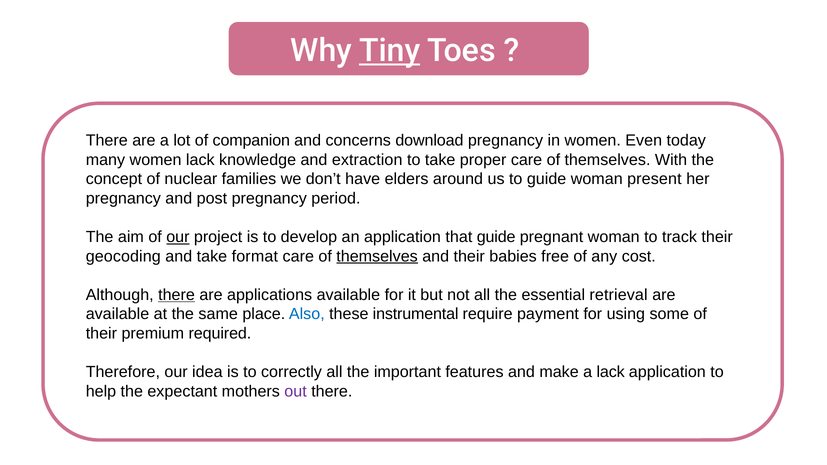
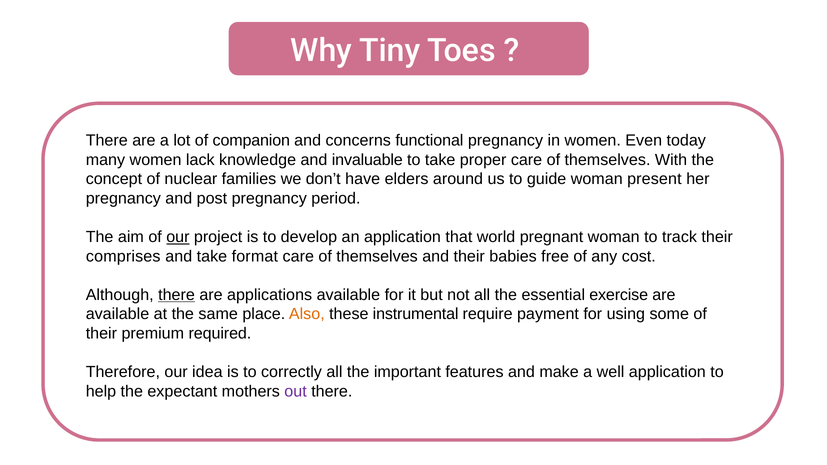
Tiny underline: present -> none (390, 51)
download: download -> functional (429, 140)
extraction: extraction -> invaluable (367, 160)
that guide: guide -> world (496, 237)
geocoding: geocoding -> comprises (123, 256)
themselves underline: present -> none (377, 256)
retrieval: retrieval -> exercise (619, 295)
Also colour: blue -> orange (307, 314)
a lack: lack -> well (611, 372)
